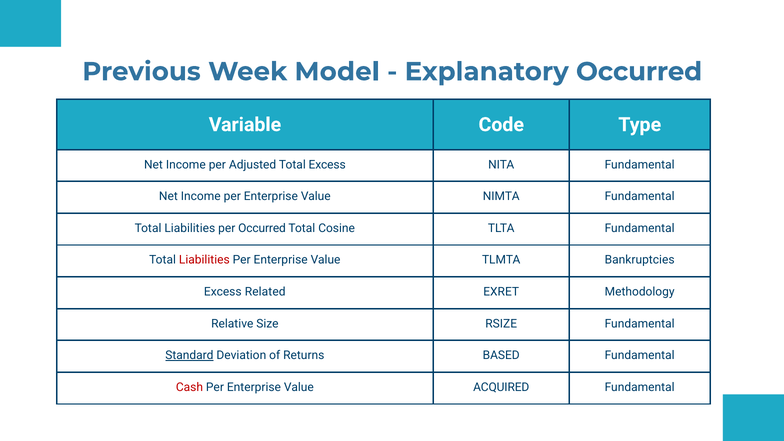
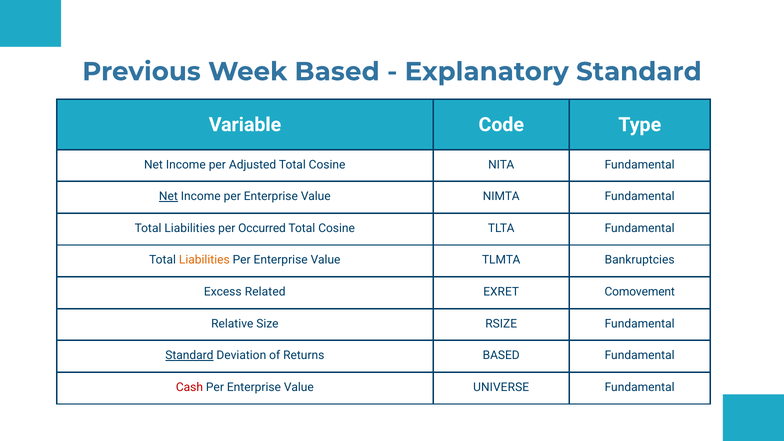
Week Model: Model -> Based (337, 72)
Explanatory Occurred: Occurred -> Standard (639, 72)
Adjusted Total Excess: Excess -> Cosine (327, 165)
Net underline: none -> present (168, 196)
Liabilities colour: red -> orange (204, 260)
Methodology: Methodology -> Comovement (640, 292)
ACQUIRED: ACQUIRED -> UNIVERSE (501, 387)
